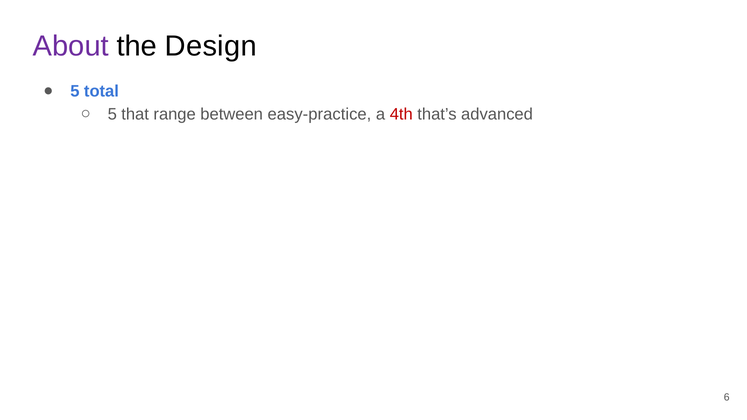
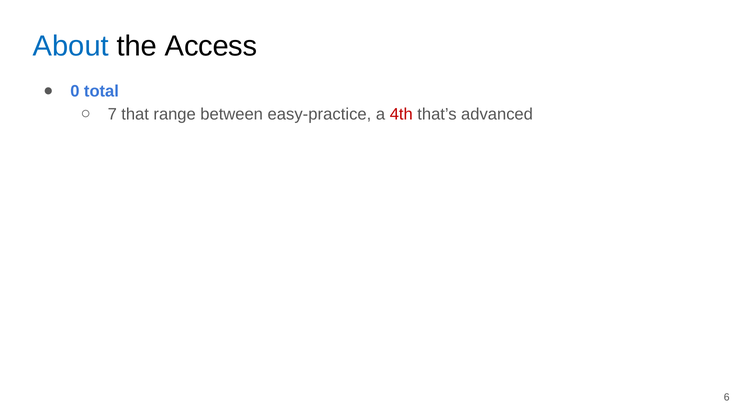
About colour: purple -> blue (71, 46)
Design: Design -> Access (211, 46)
5: 5 -> 0 (75, 91)
5: 5 -> 7 (112, 114)
